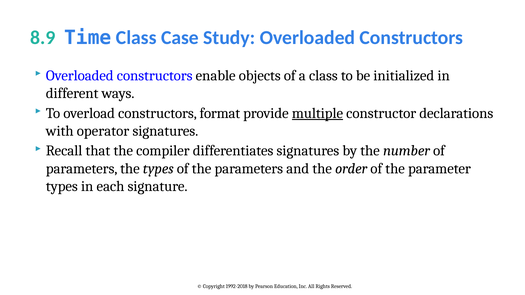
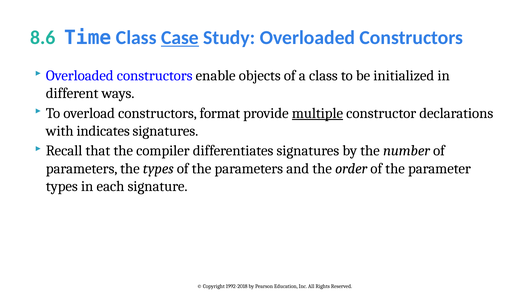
8.9: 8.9 -> 8.6 (43, 38)
Case underline: none -> present (180, 38)
operator: operator -> indicates (103, 131)
